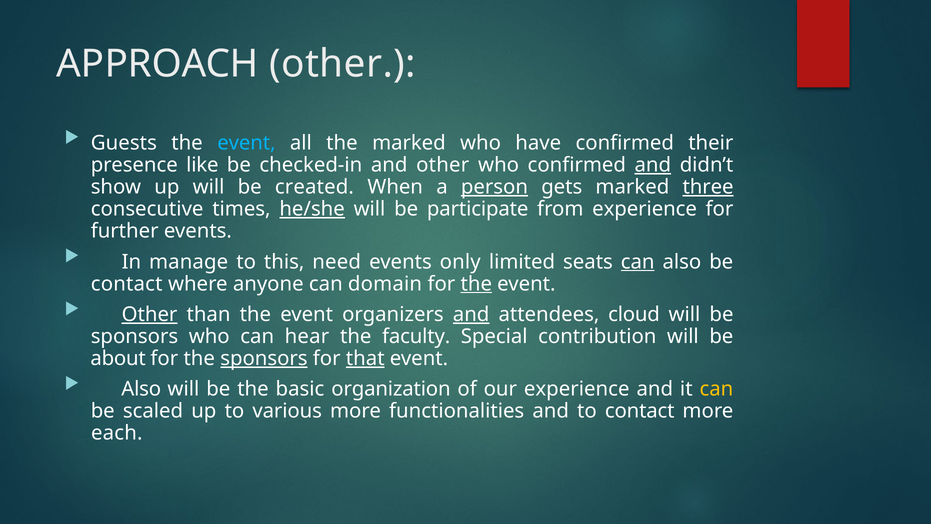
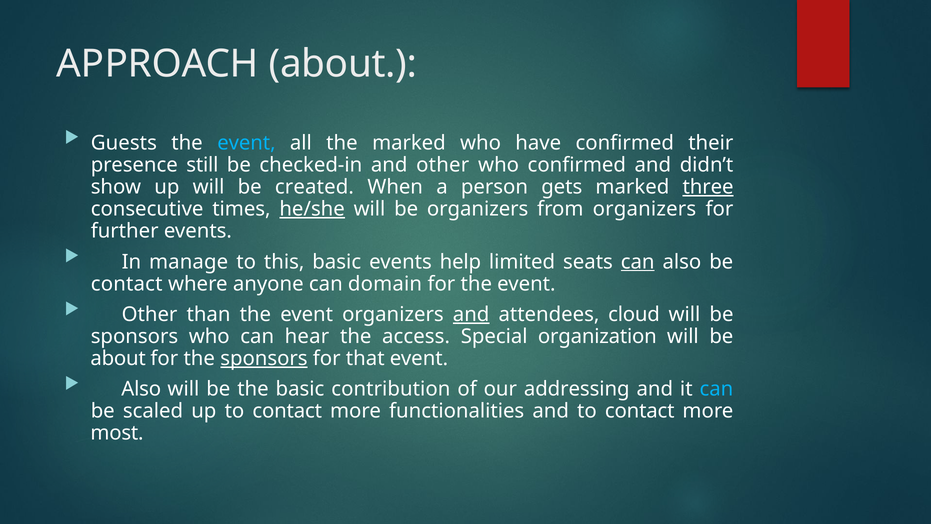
APPROACH other: other -> about (343, 64)
like: like -> still (202, 165)
and underline: present -> none (653, 165)
person underline: present -> none (494, 187)
be participate: participate -> organizers (478, 209)
from experience: experience -> organizers (644, 209)
this need: need -> basic (337, 262)
only: only -> help (460, 262)
the underline: present -> none (476, 284)
Other underline: present -> none (150, 314)
faculty: faculty -> access (416, 336)
contribution: contribution -> organization (597, 336)
that underline: present -> none (365, 358)
organization: organization -> contribution (391, 389)
our experience: experience -> addressing (577, 389)
can colour: yellow -> light blue (716, 389)
up to various: various -> contact (287, 411)
each: each -> most (117, 433)
